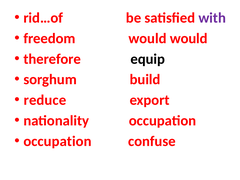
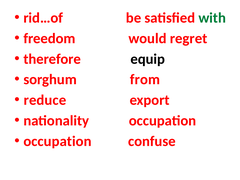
with colour: purple -> green (212, 18)
would would: would -> regret (189, 38)
build: build -> from (145, 80)
